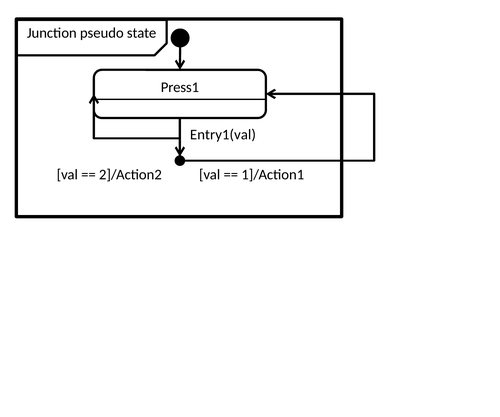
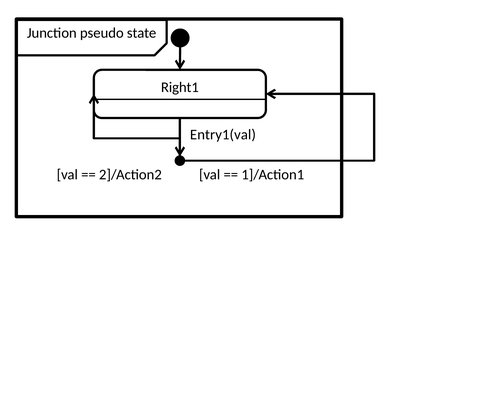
Press1: Press1 -> Right1 (180, 87)
